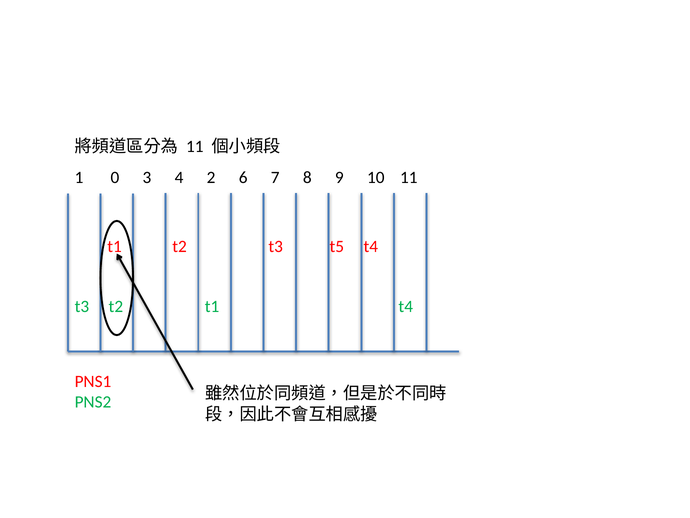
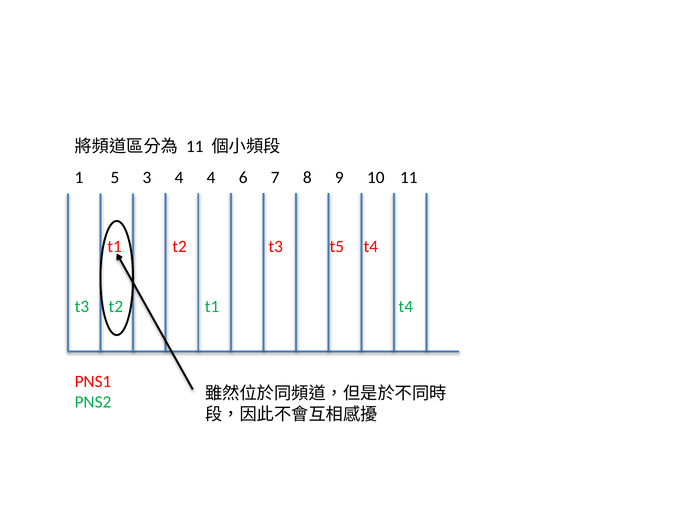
0: 0 -> 5 (115, 178)
4 2: 2 -> 4 (211, 178)
